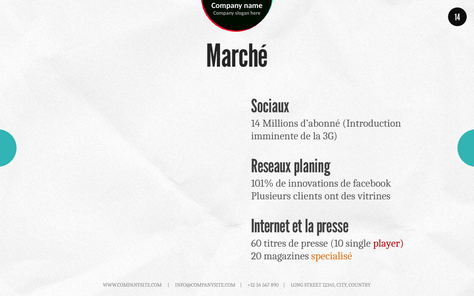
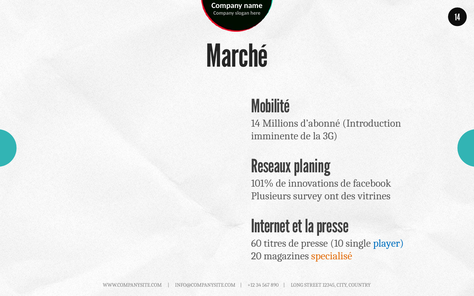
Sociaux: Sociaux -> Mobilité (270, 107)
clients: clients -> survey (308, 196)
player colour: red -> blue (388, 243)
